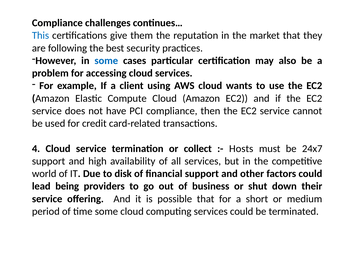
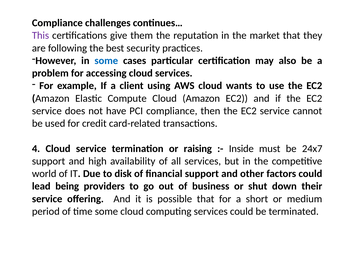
This colour: blue -> purple (41, 36)
collect: collect -> raising (198, 149)
Hosts: Hosts -> Inside (241, 149)
